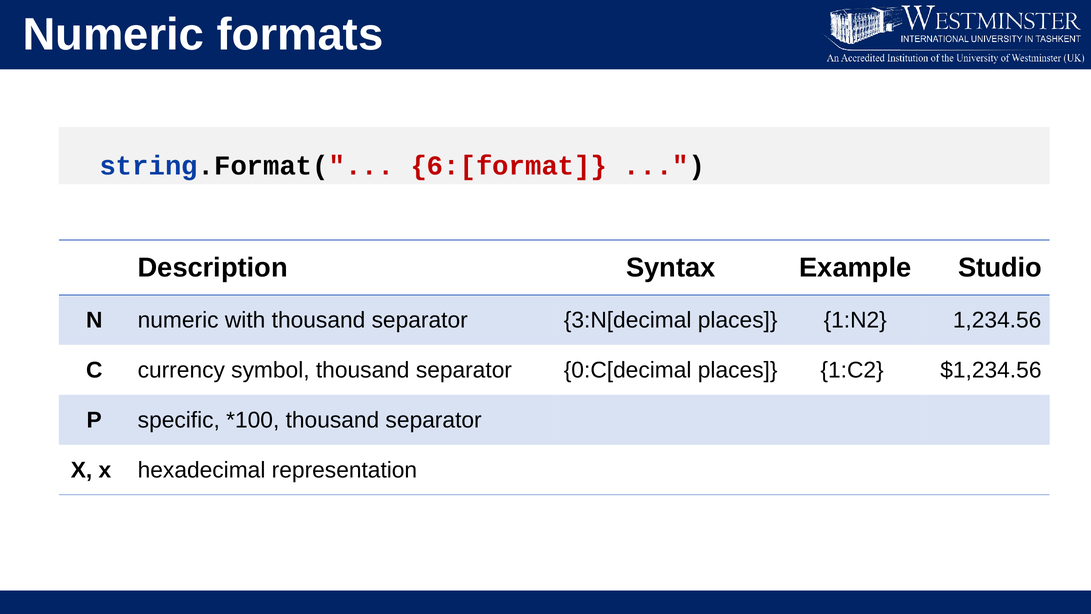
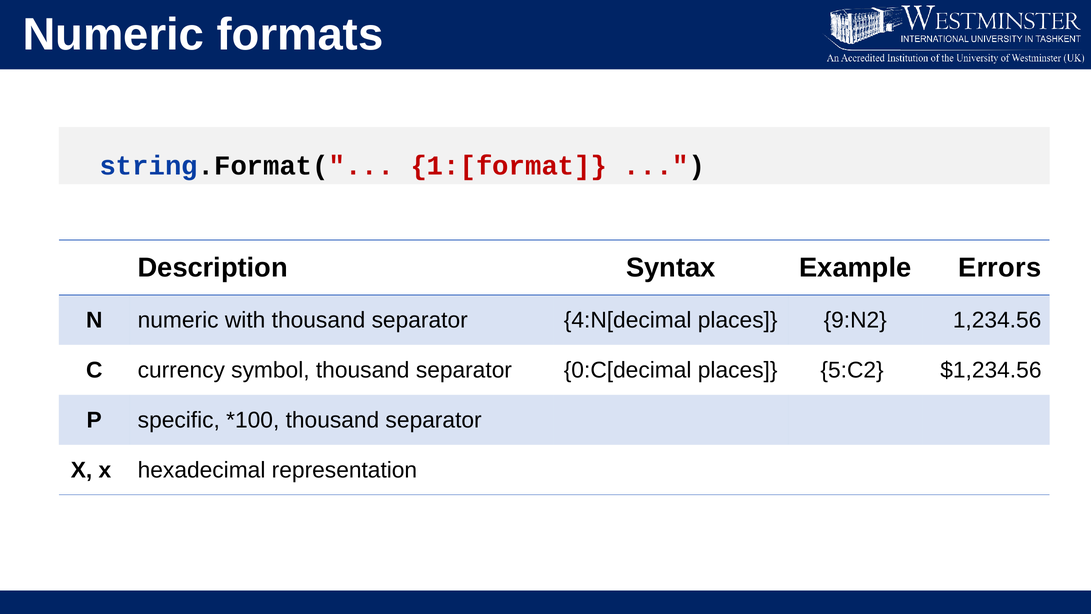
6:[format: 6:[format -> 1:[format (509, 166)
Studio: Studio -> Errors (1000, 268)
3:N[decimal: 3:N[decimal -> 4:N[decimal (628, 320)
1:N2: 1:N2 -> 9:N2 (855, 320)
1:C2: 1:C2 -> 5:C2 (852, 370)
